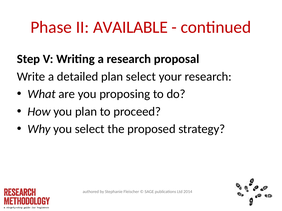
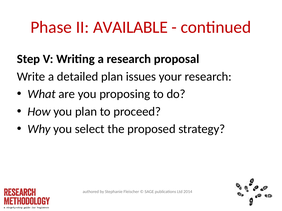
plan select: select -> issues (141, 77)
